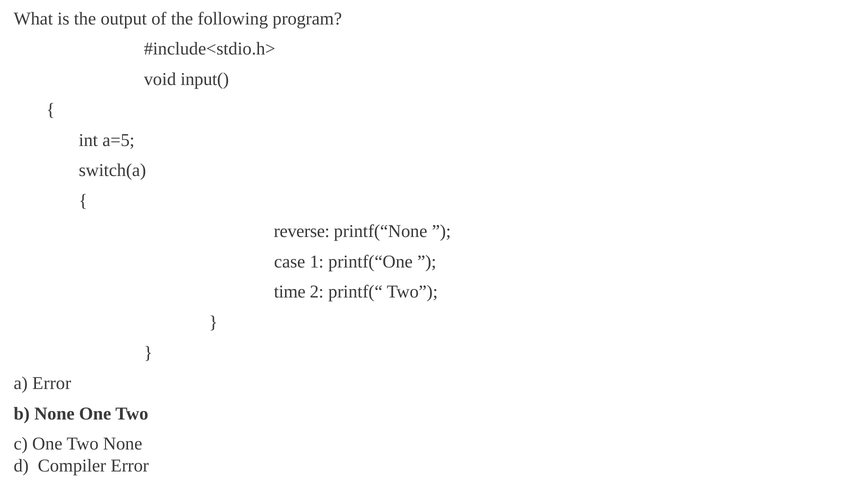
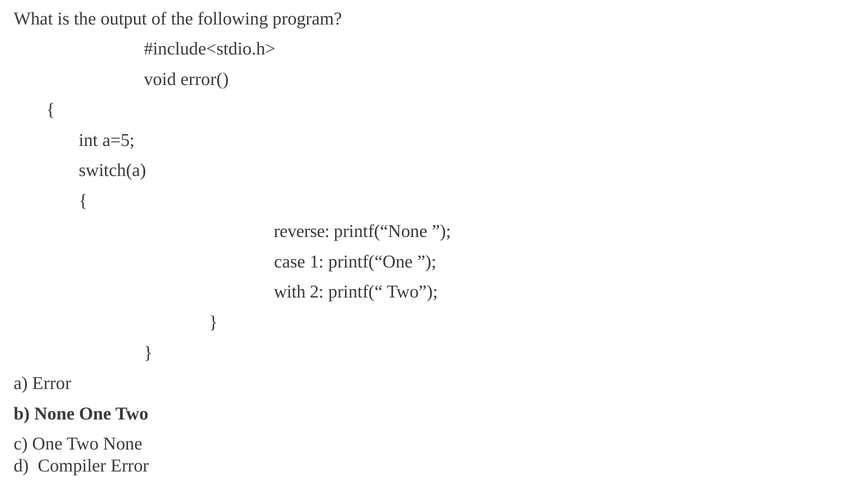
input(: input( -> error( (205, 79)
time: time -> with (290, 292)
